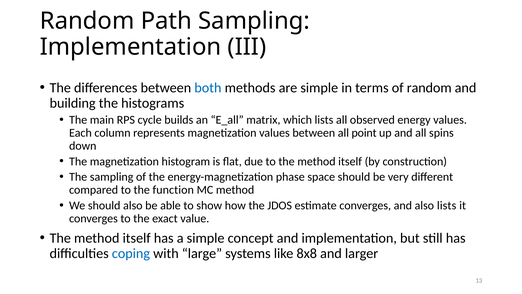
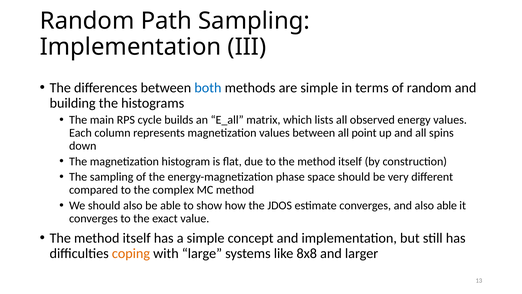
function: function -> complex (173, 190)
also lists: lists -> able (447, 205)
coping colour: blue -> orange (131, 253)
